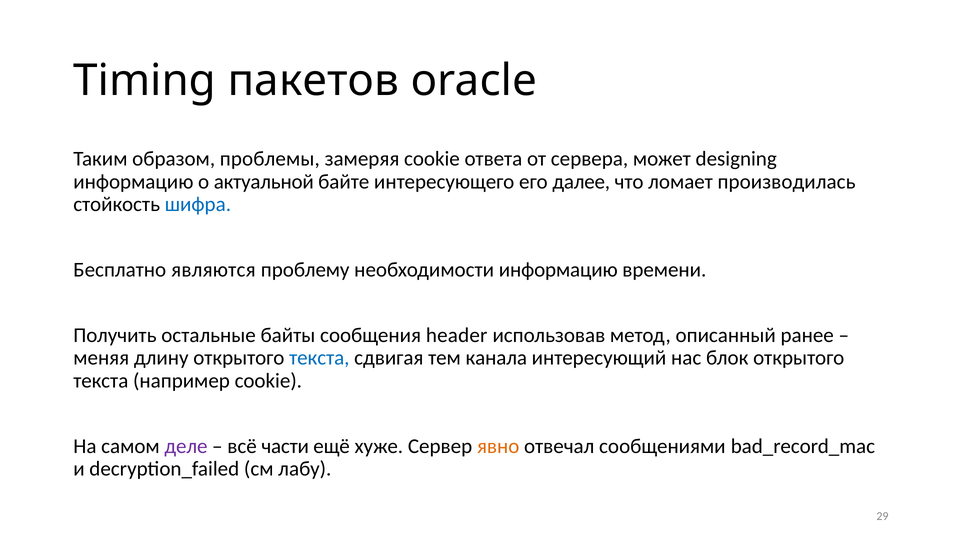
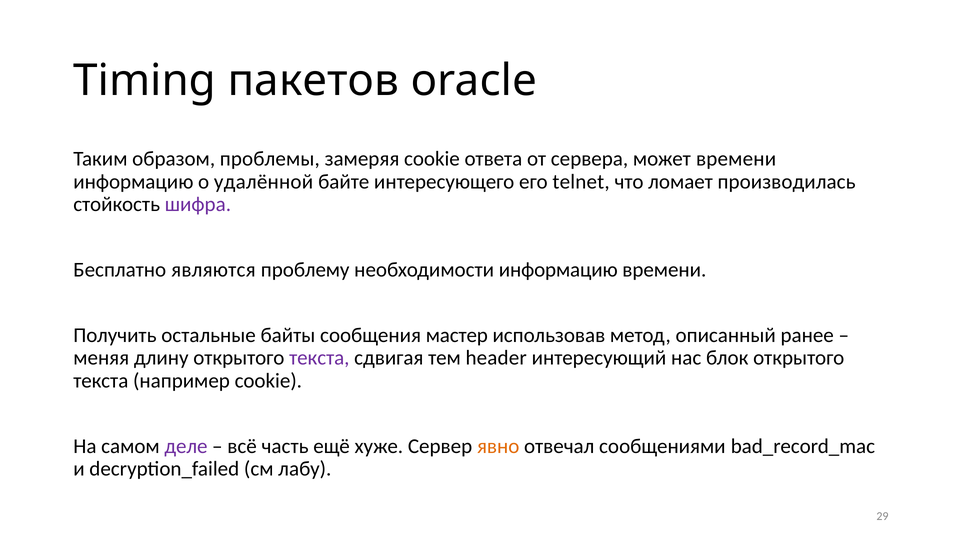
может designing: designing -> времени (736, 159)
актуальной: актуальной -> удалённой (264, 182)
далее: далее -> telnet (581, 182)
шифра colour: blue -> purple (198, 204)
header: header -> мастер (457, 335)
текста colour: blue -> purple (319, 358)
канала: канала -> header (496, 358)
части: части -> часть (285, 446)
